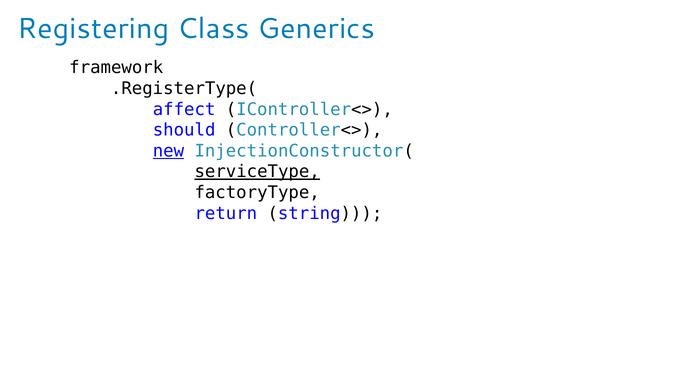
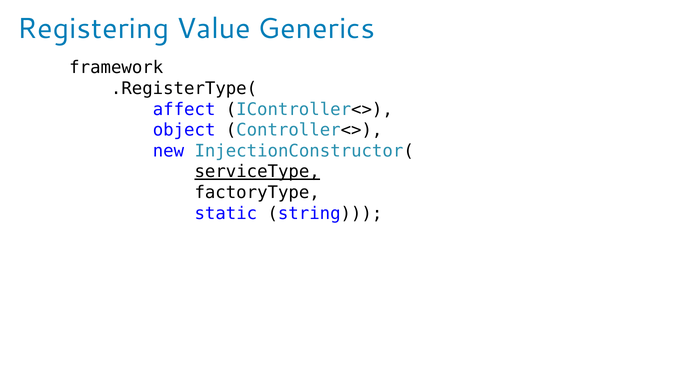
Class: Class -> Value (214, 29)
should: should -> object (184, 130)
new underline: present -> none (168, 151)
return: return -> static (226, 214)
